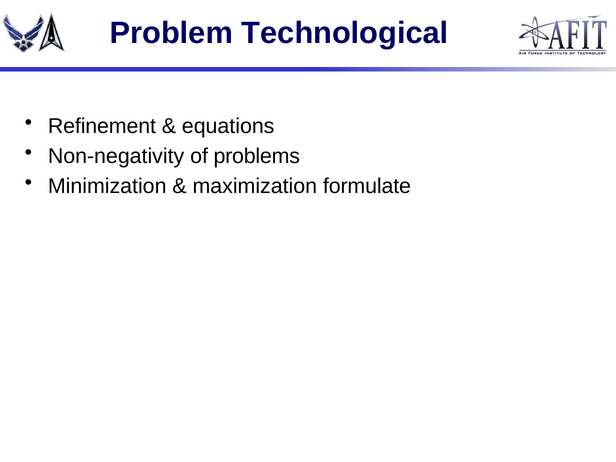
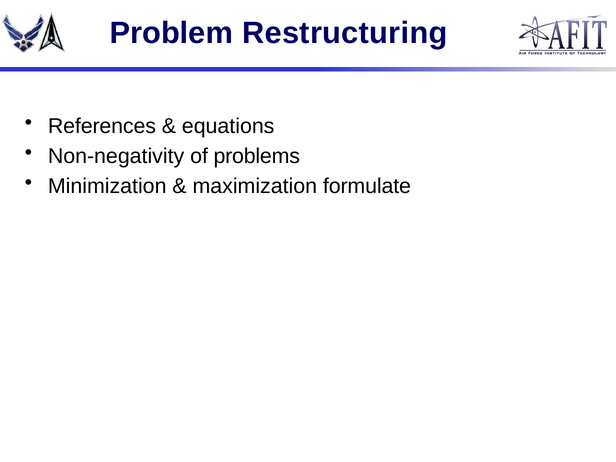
Technological: Technological -> Restructuring (345, 33)
Refinement: Refinement -> References (102, 126)
